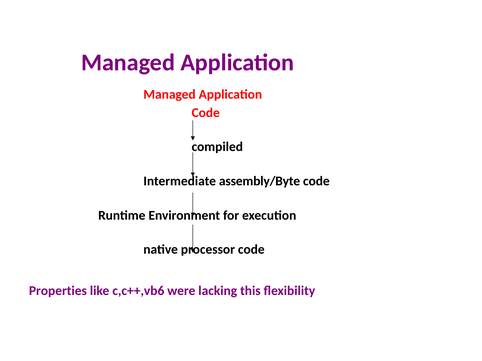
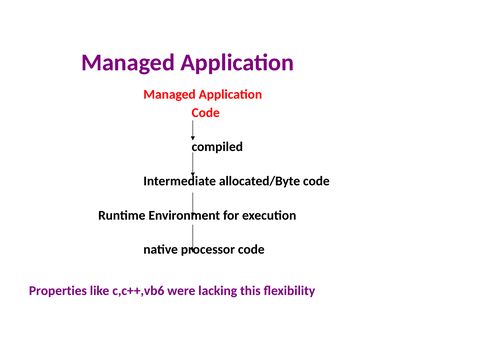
assembly/Byte: assembly/Byte -> allocated/Byte (260, 181)
